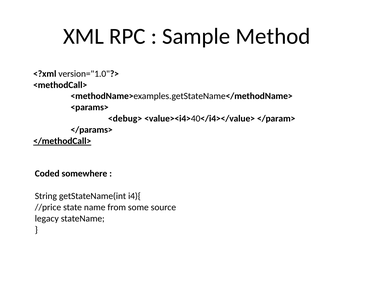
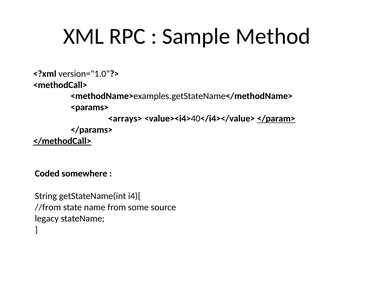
<debug>: <debug> -> <arrays> (125, 118)
</param> underline: none -> present (276, 118)
//price: //price -> //from (48, 207)
